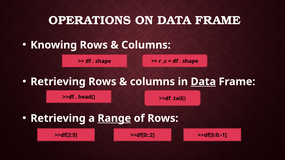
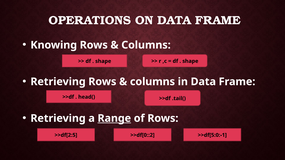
Data underline: present -> none (203, 82)
